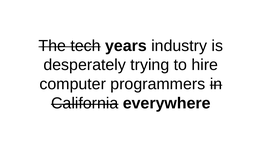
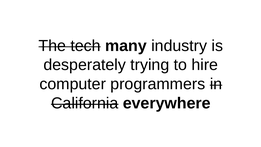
years: years -> many (126, 46)
